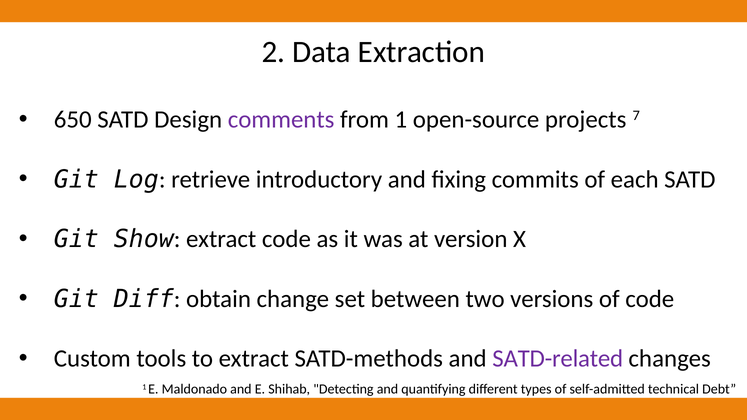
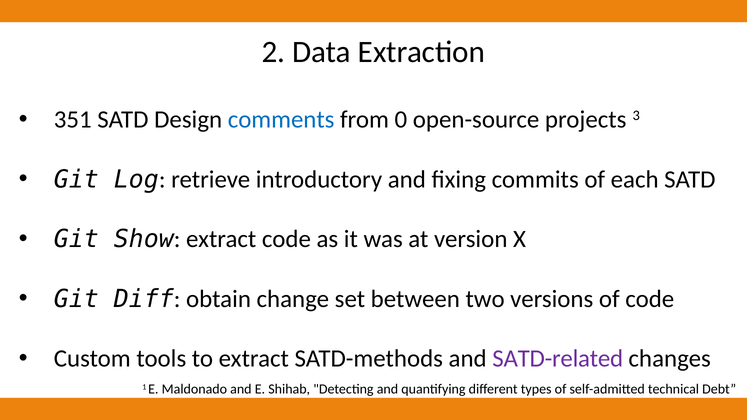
650: 650 -> 351 (73, 120)
comments colour: purple -> blue (281, 120)
from 1: 1 -> 0 (401, 120)
7: 7 -> 3 (636, 116)
